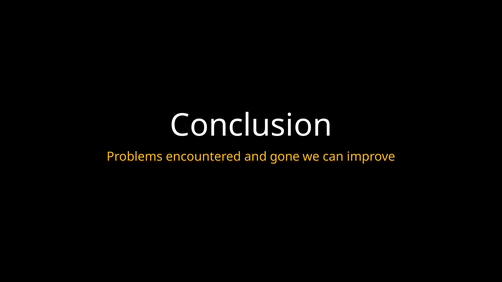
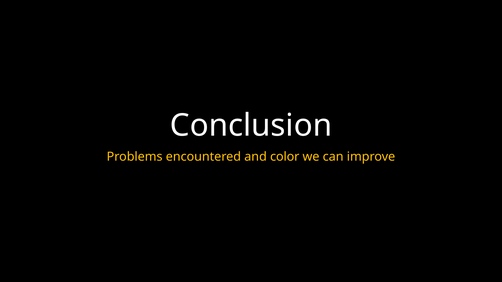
gone: gone -> color (285, 157)
